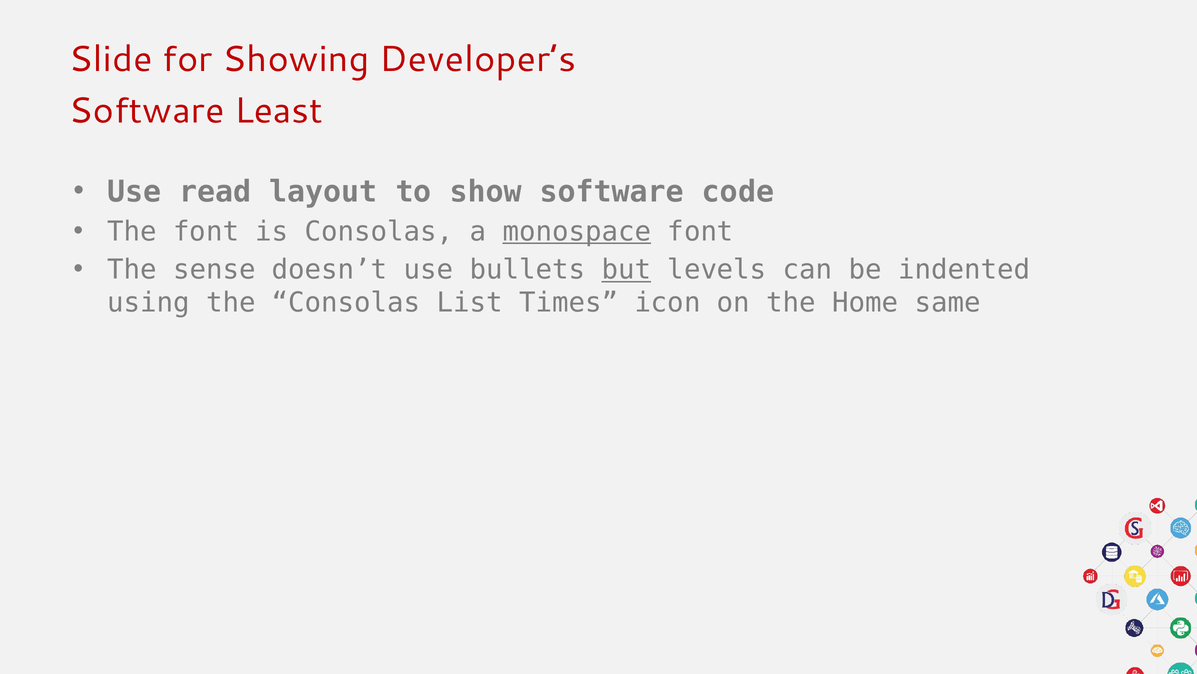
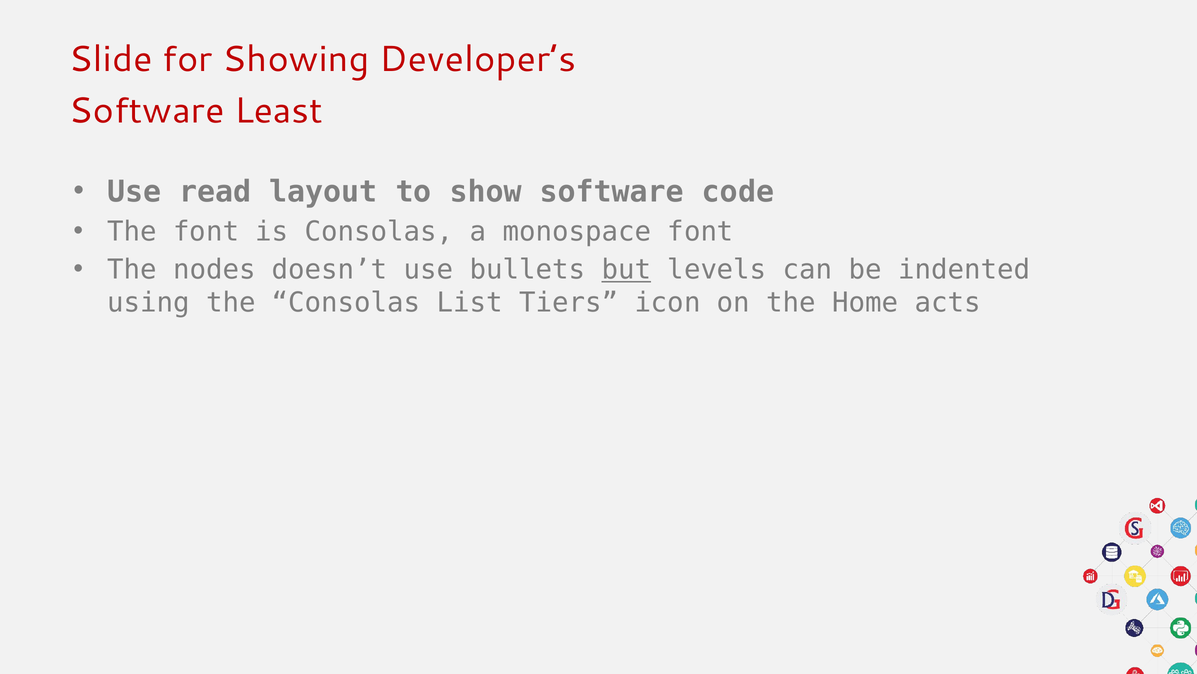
monospace underline: present -> none (577, 231)
sense: sense -> nodes (214, 270)
Times: Times -> Tiers (569, 303)
same: same -> acts (948, 303)
